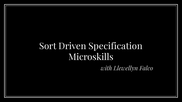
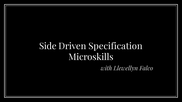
Sort: Sort -> Side (48, 46)
